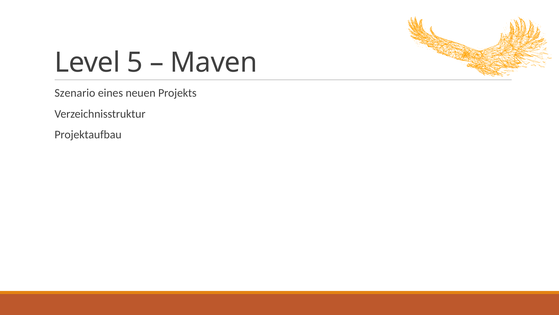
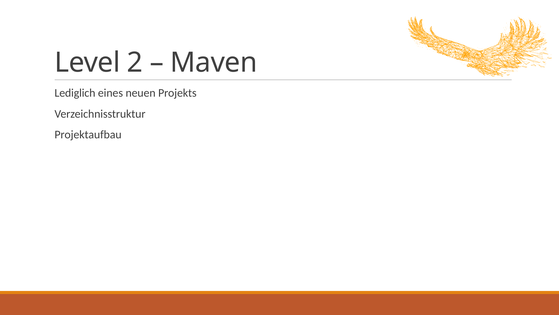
5: 5 -> 2 (135, 63)
Szenario: Szenario -> Lediglich (75, 93)
